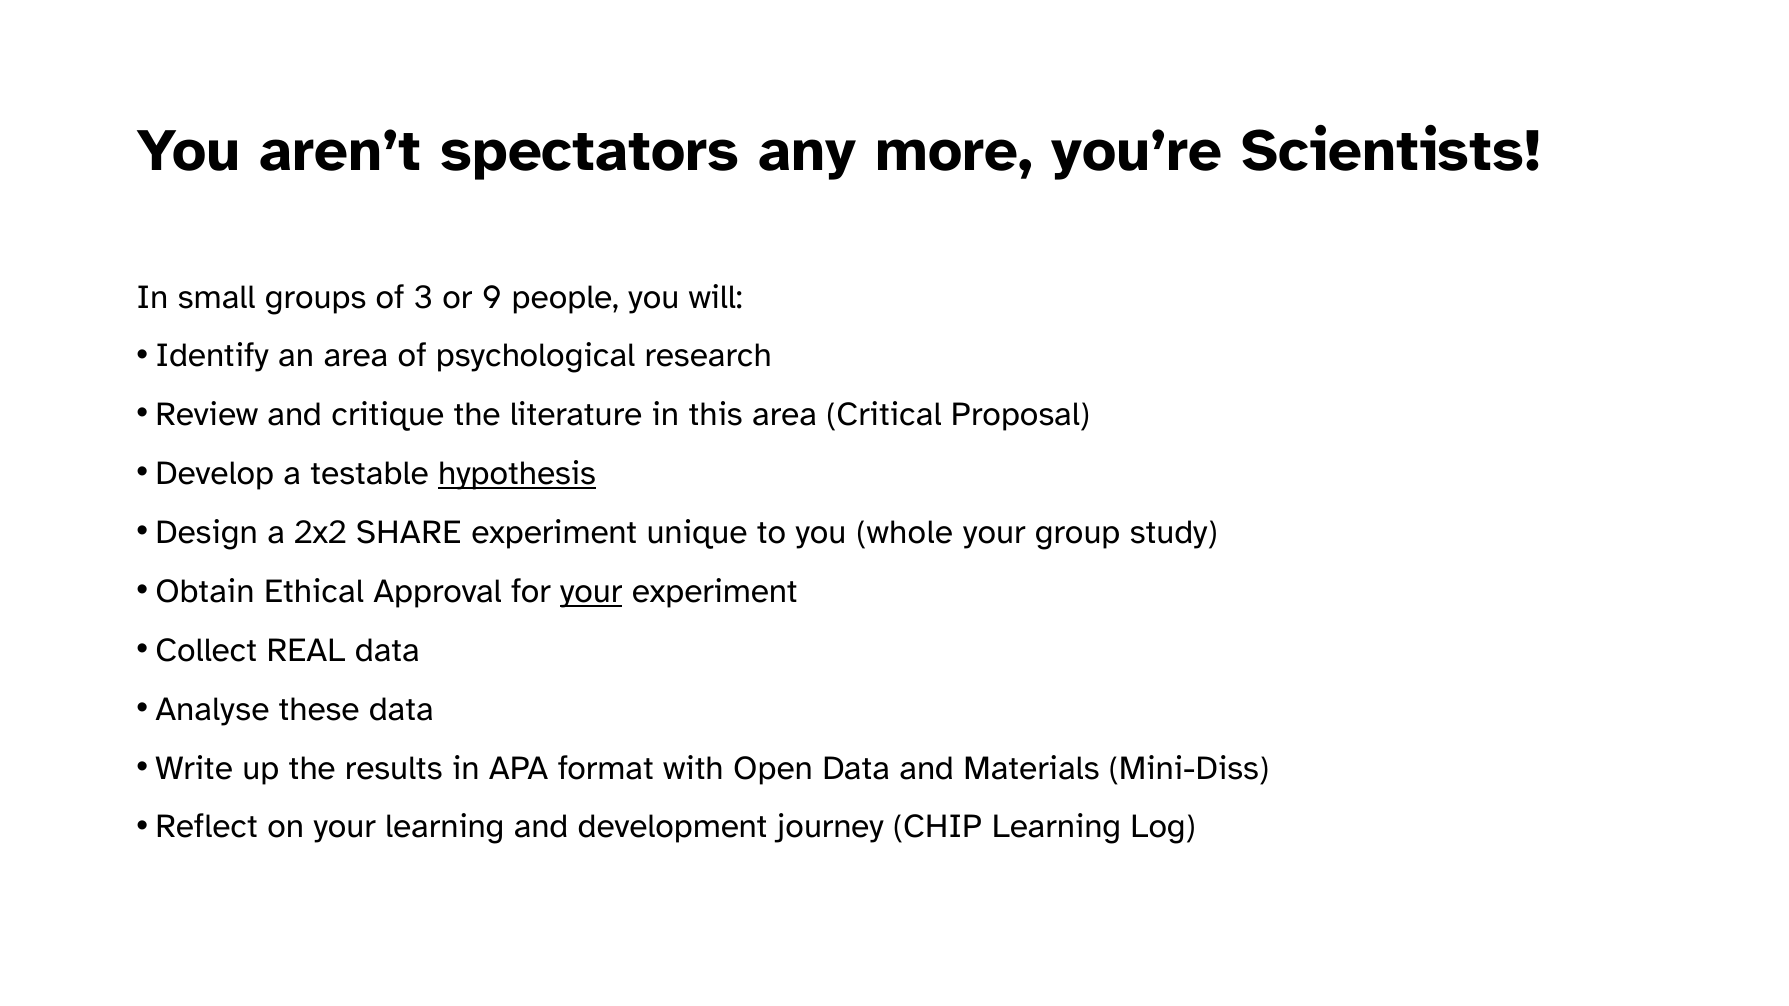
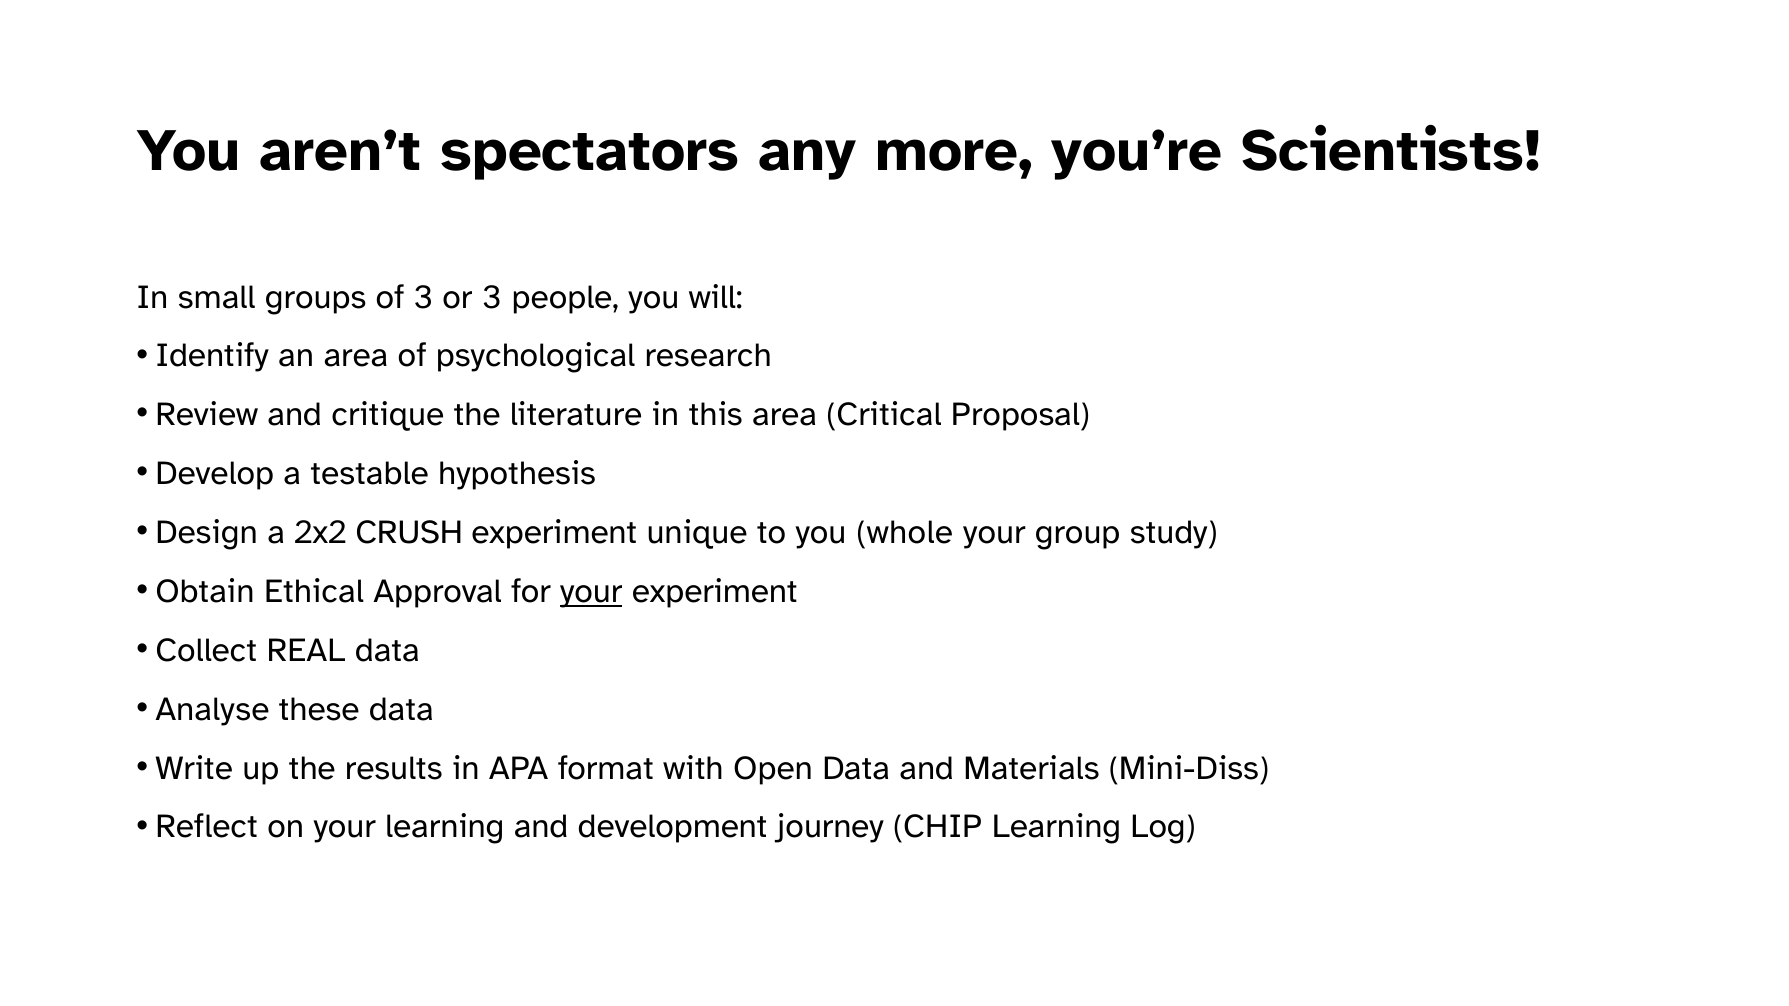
or 9: 9 -> 3 (492, 297)
hypothesis underline: present -> none (517, 474)
SHARE: SHARE -> CRUSH (409, 533)
